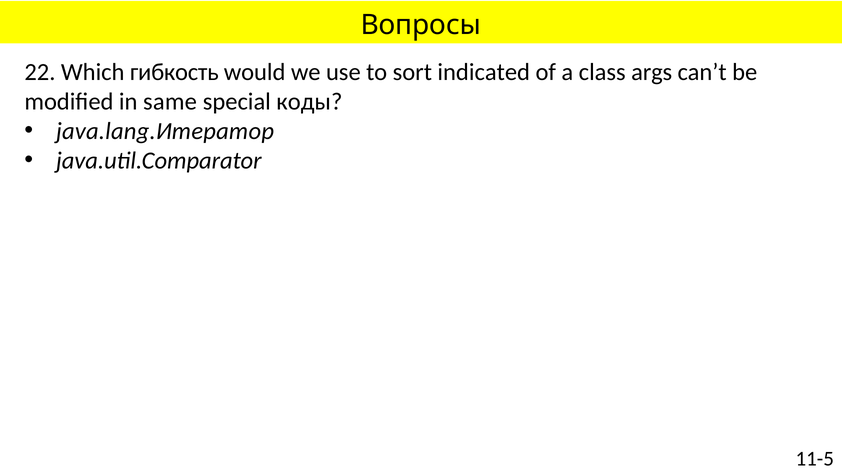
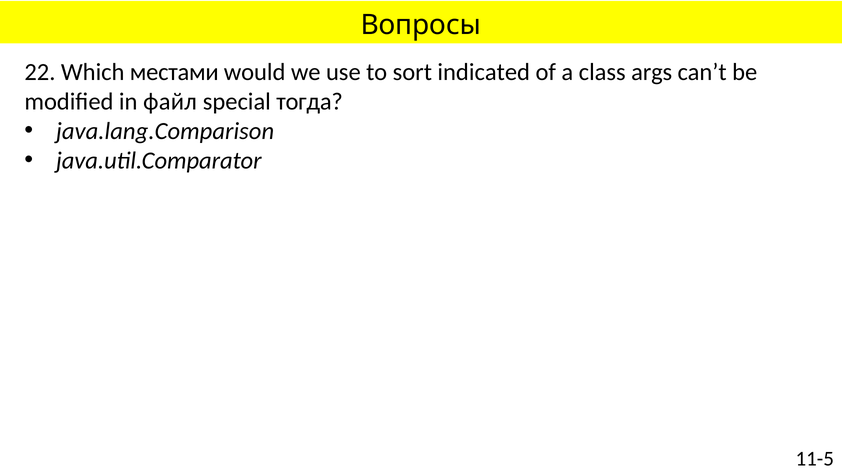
гибкость: гибкость -> местами (174, 72)
same: same -> файл (170, 102)
коды: коды -> тогда (310, 102)
java.lang.Итератор: java.lang.Итератор -> java.lang.Comparison (165, 131)
